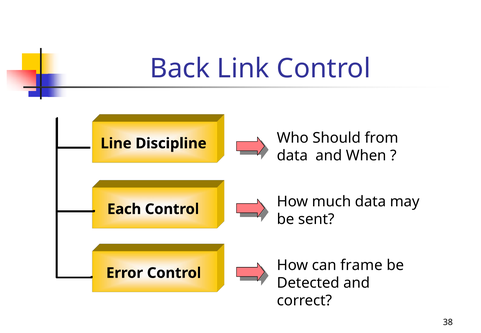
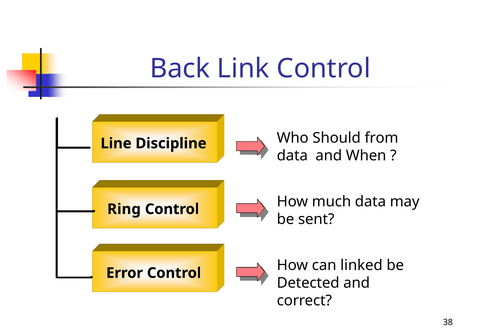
Each: Each -> Ring (124, 209)
frame: frame -> linked (361, 265)
